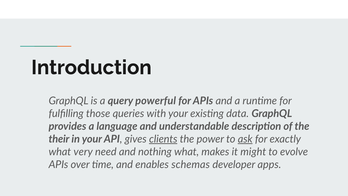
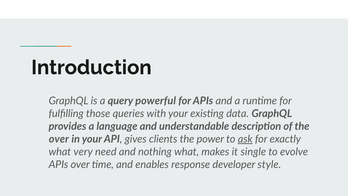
their: their -> over (59, 139)
clients underline: present -> none (163, 139)
might: might -> single (253, 152)
schemas: schemas -> response (191, 164)
apps: apps -> style (269, 164)
